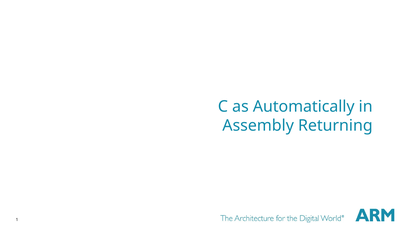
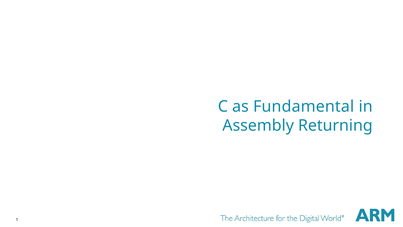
Automatically: Automatically -> Fundamental (304, 106)
